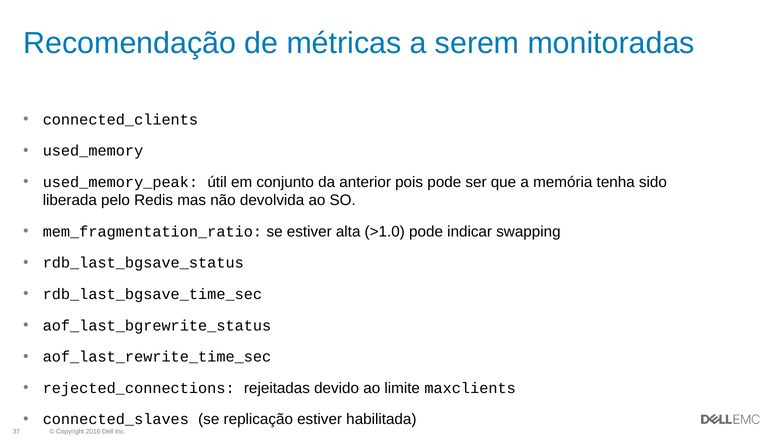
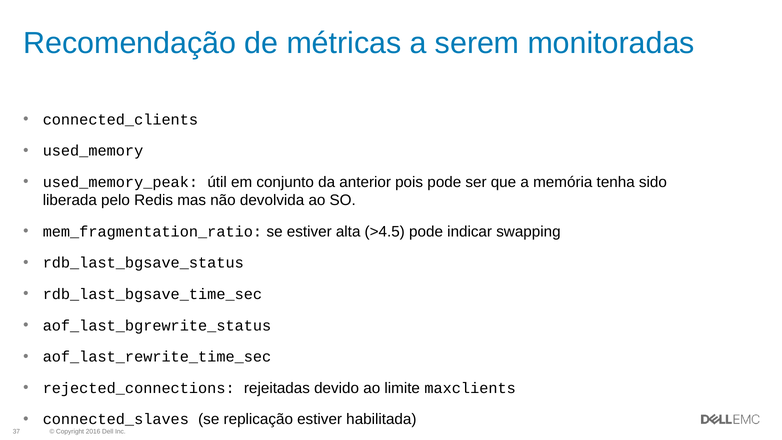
>1.0: >1.0 -> >4.5 (385, 232)
